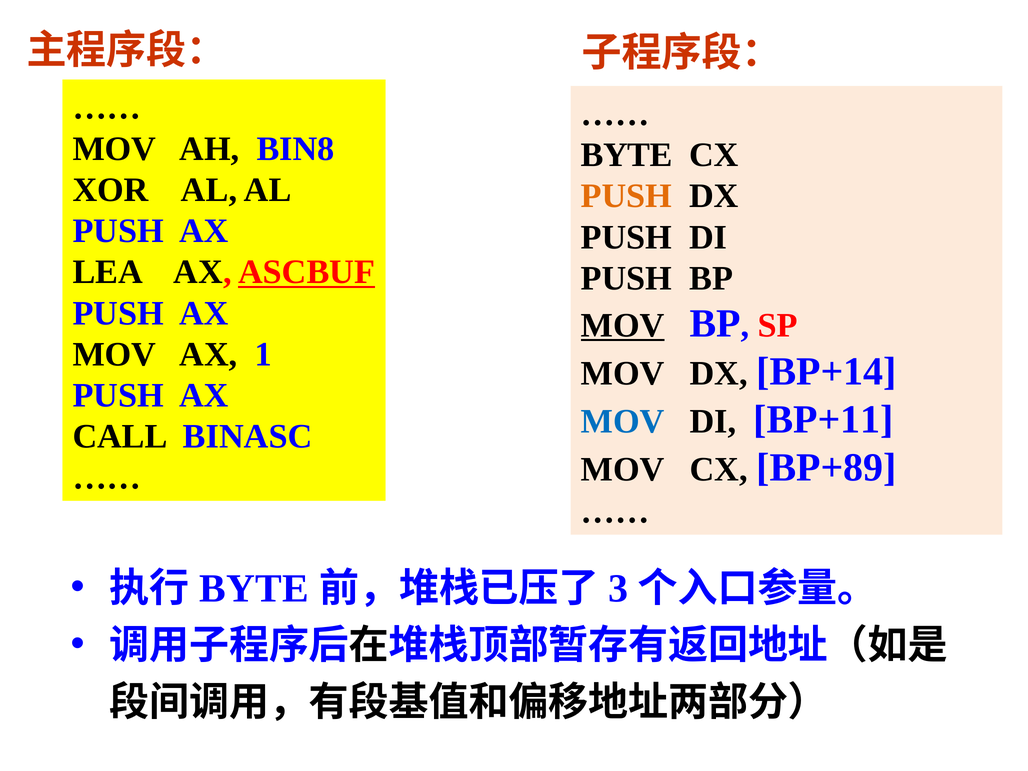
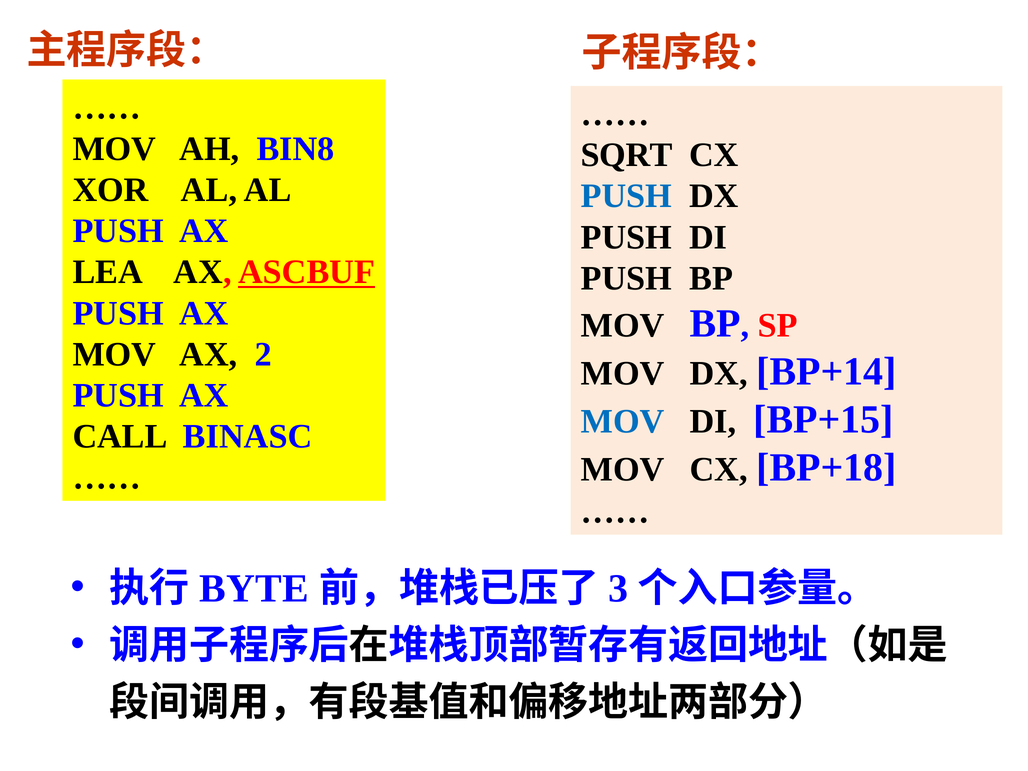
BYTE: BYTE -> SQRT (627, 155)
PUSH colour: orange -> blue (626, 196)
MOV underline: present -> none (623, 325)
1: 1 -> 2 (263, 354)
BP+11: BP+11 -> BP+15 (823, 419)
BP+89: BP+89 -> BP+18 (826, 467)
